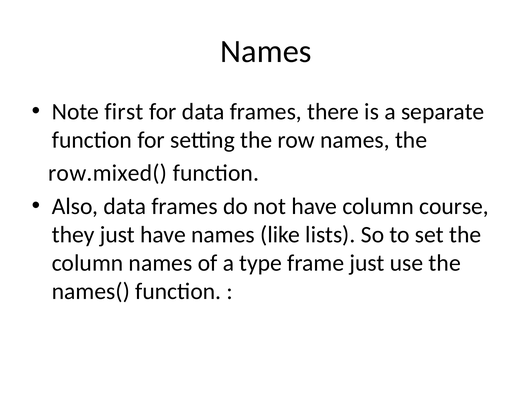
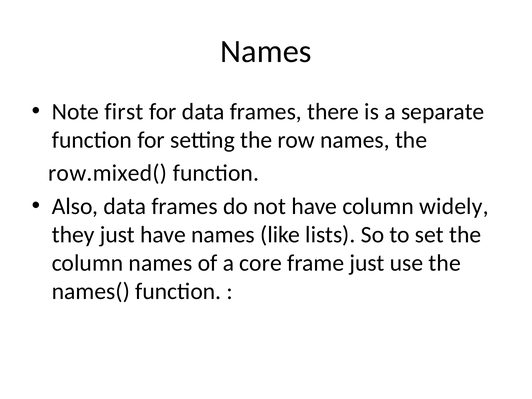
course: course -> widely (454, 206)
type: type -> core (261, 263)
